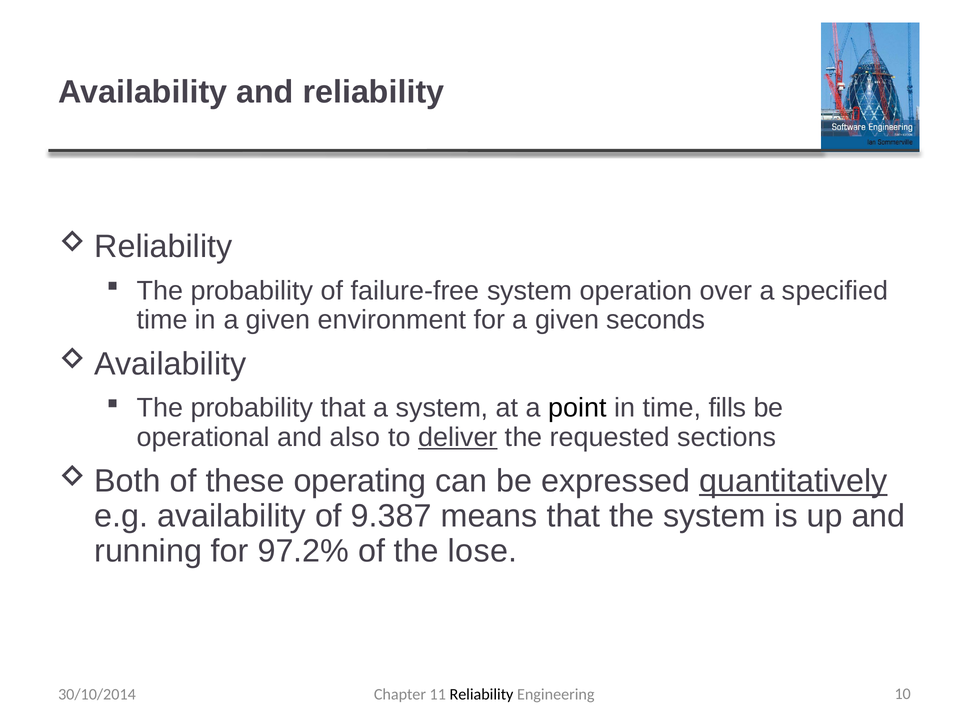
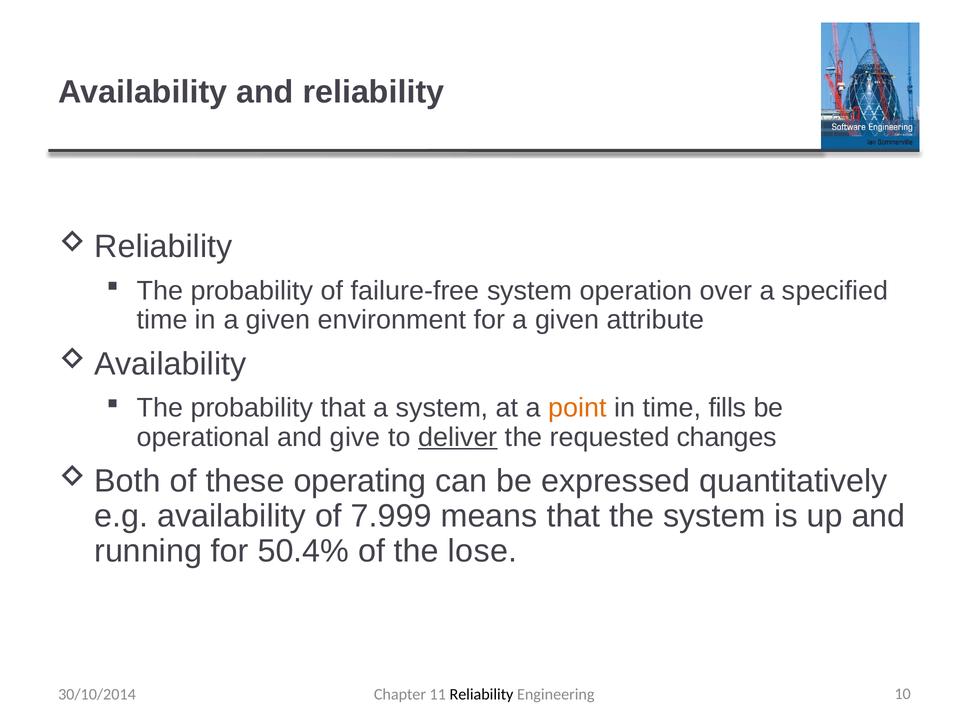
seconds: seconds -> attribute (656, 320)
point colour: black -> orange (578, 408)
also: also -> give (355, 437)
sections: sections -> changes (727, 437)
quantitatively underline: present -> none (793, 481)
9.387: 9.387 -> 7.999 (391, 516)
97.2%: 97.2% -> 50.4% (303, 551)
